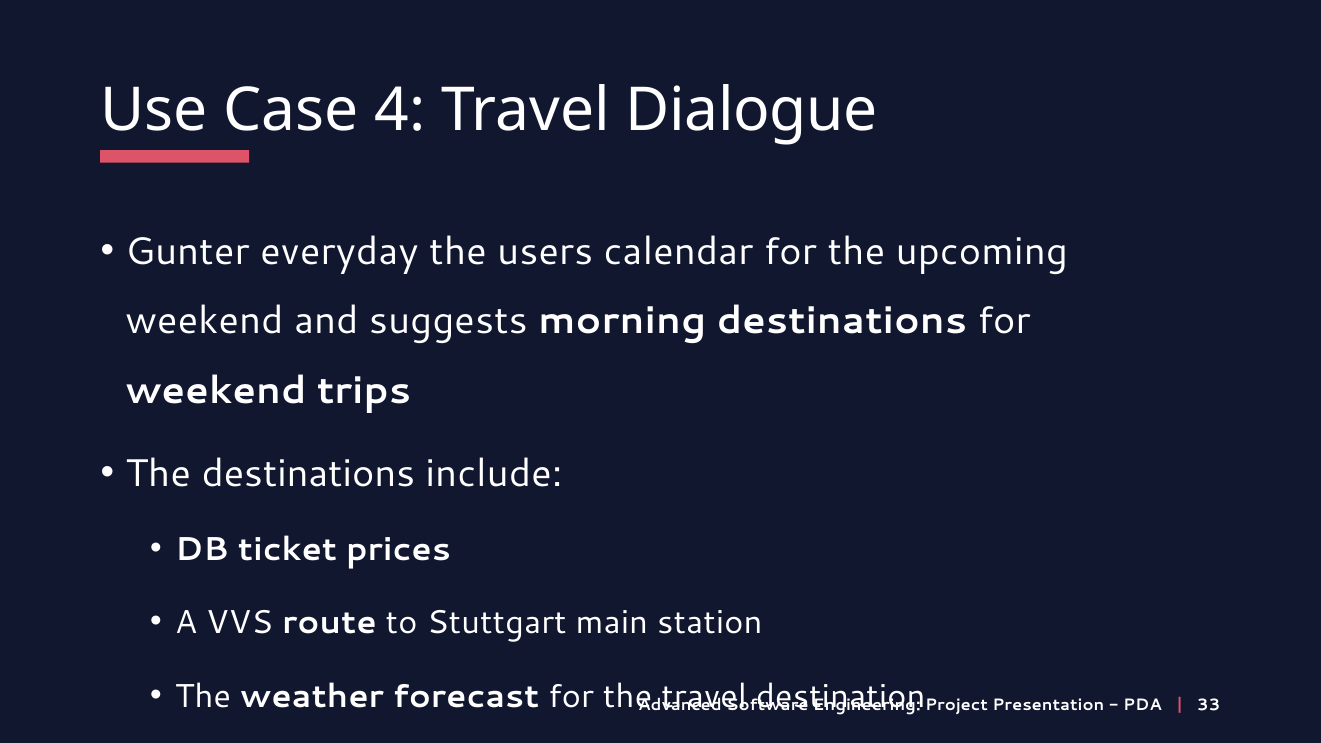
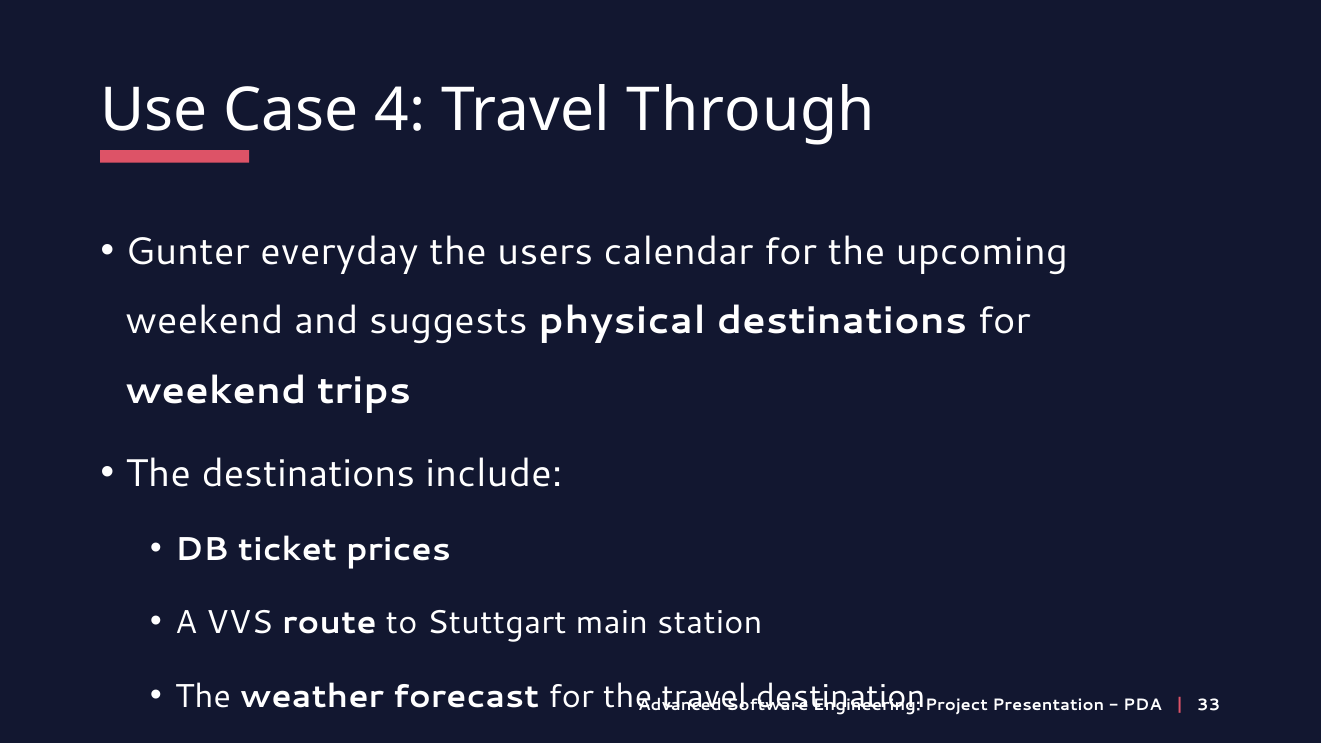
Dialogue: Dialogue -> Through (751, 111)
morning: morning -> physical (622, 321)
